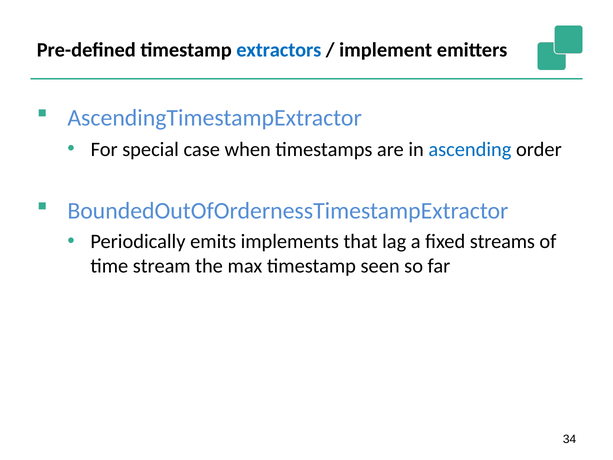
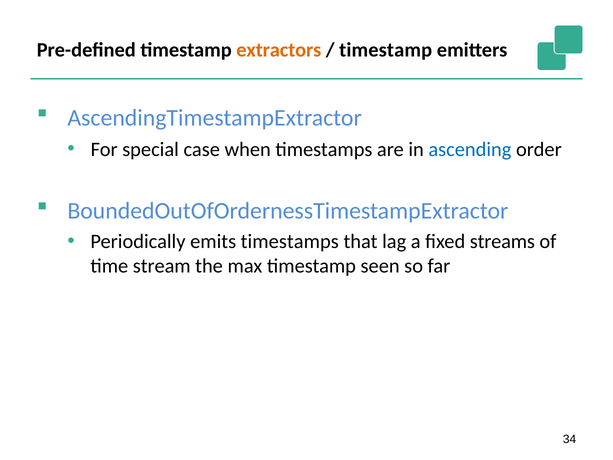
extractors colour: blue -> orange (279, 50)
implement: implement -> timestamp (386, 50)
emits implements: implements -> timestamps (290, 241)
